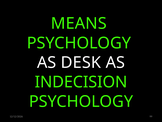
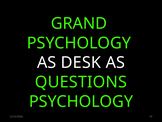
MEANS: MEANS -> GRAND (79, 23)
INDECISION: INDECISION -> QUESTIONS (81, 82)
